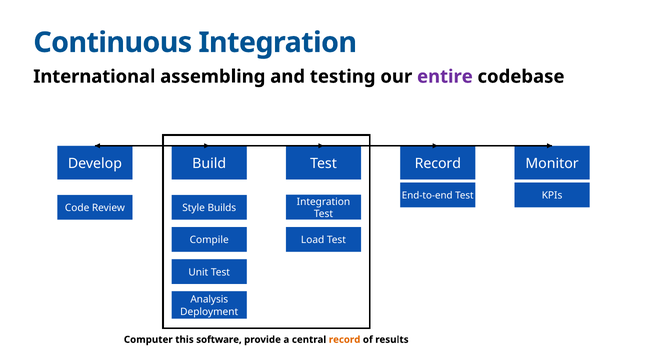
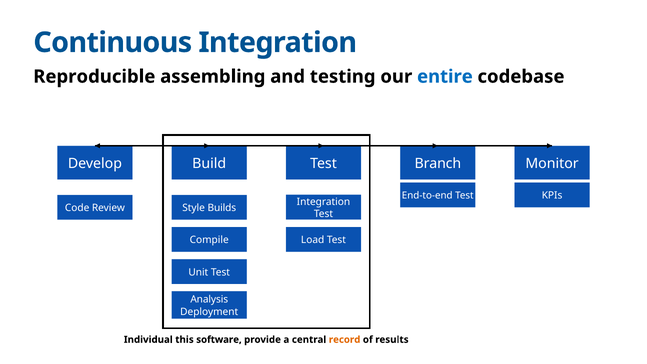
International: International -> Reproducible (94, 77)
entire colour: purple -> blue (445, 77)
Test Record: Record -> Branch (438, 164)
Computer: Computer -> Individual (148, 340)
